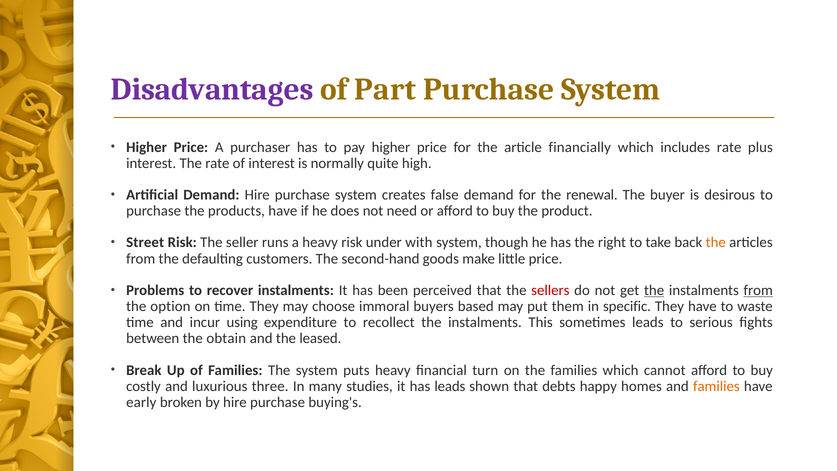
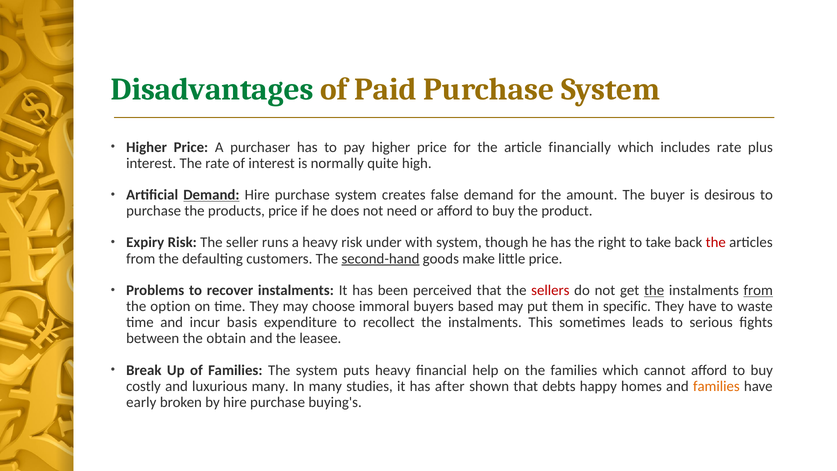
Disadvantages colour: purple -> green (212, 90)
Part: Part -> Paid (385, 90)
Demand underline: none -> present (211, 195)
renewal: renewal -> amount (592, 195)
products have: have -> price (283, 211)
Street: Street -> Expiry (145, 243)
the colour: orange -> red (716, 243)
second-hand underline: none -> present (380, 259)
using: using -> basis (242, 322)
leased: leased -> leasee (320, 338)
turn: turn -> help (485, 370)
luxurious three: three -> many (270, 386)
has leads: leads -> after (450, 386)
